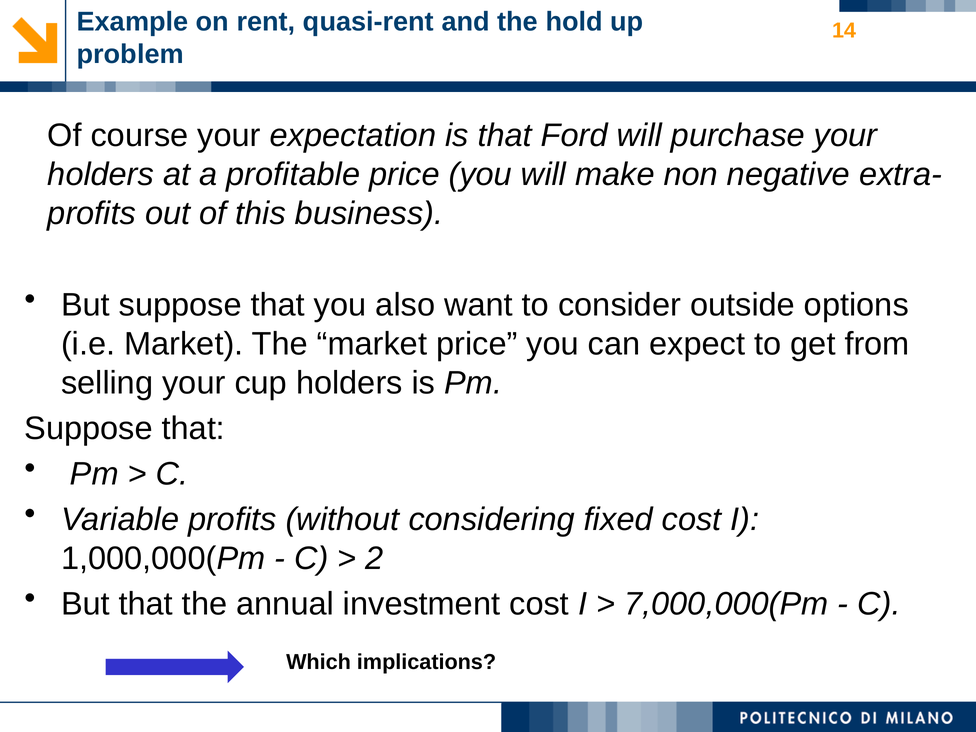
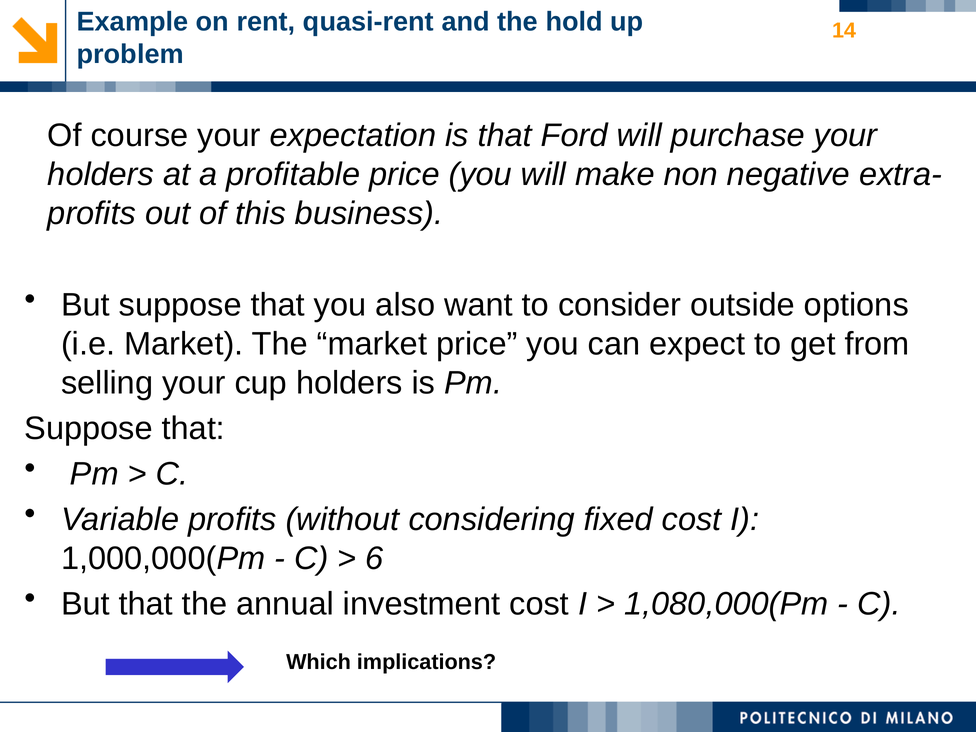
2: 2 -> 6 (374, 559)
7,000,000(Pm: 7,000,000(Pm -> 1,080,000(Pm (726, 604)
